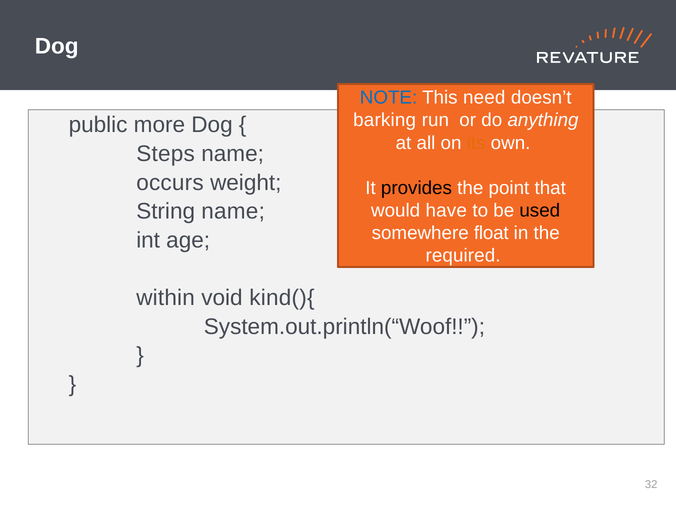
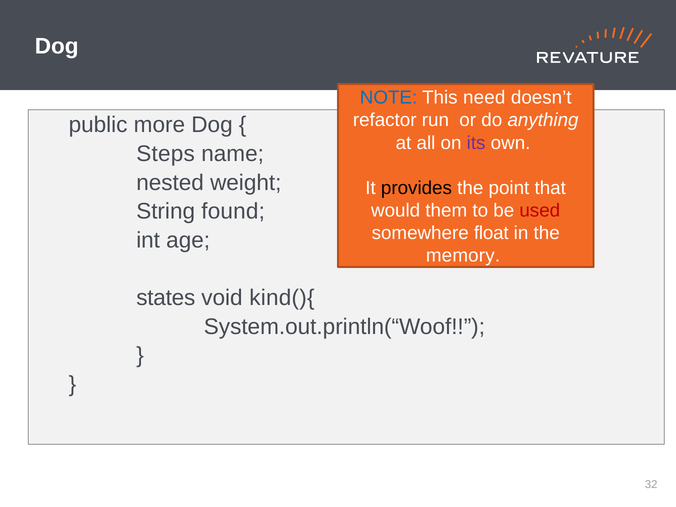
barking: barking -> refactor (385, 120)
its colour: orange -> purple (476, 143)
occurs: occurs -> nested (170, 183)
String name: name -> found (233, 211)
have: have -> them (446, 210)
used colour: black -> red (540, 210)
required: required -> memory (463, 256)
within: within -> states (166, 298)
